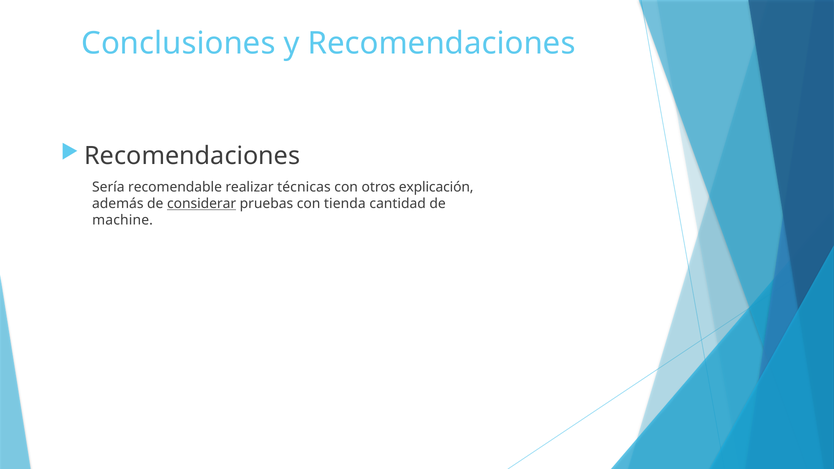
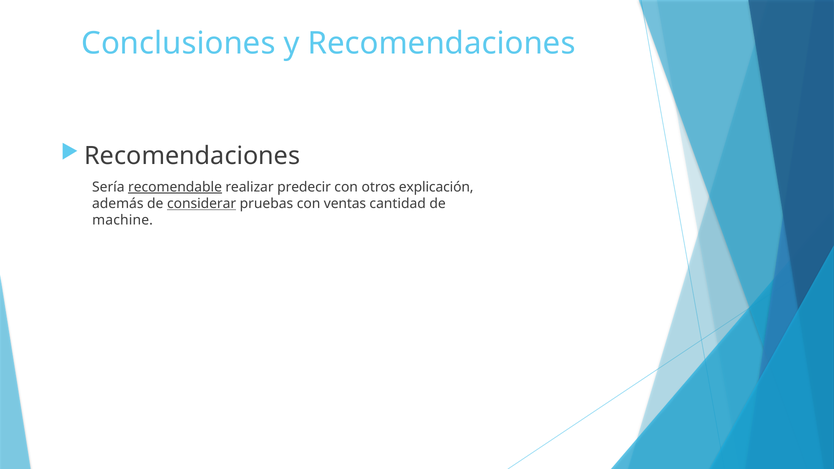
recomendable underline: none -> present (175, 187)
técnicas: técnicas -> predecir (304, 187)
tienda: tienda -> ventas (345, 204)
